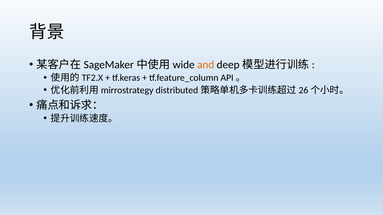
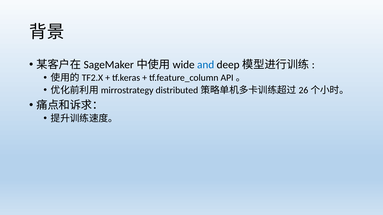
and colour: orange -> blue (206, 65)
